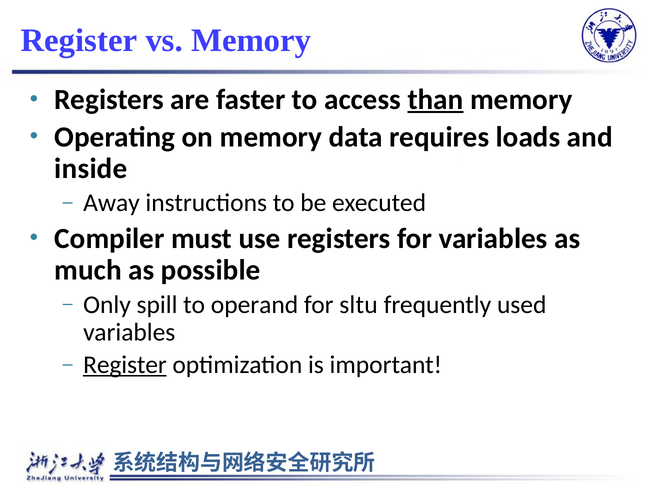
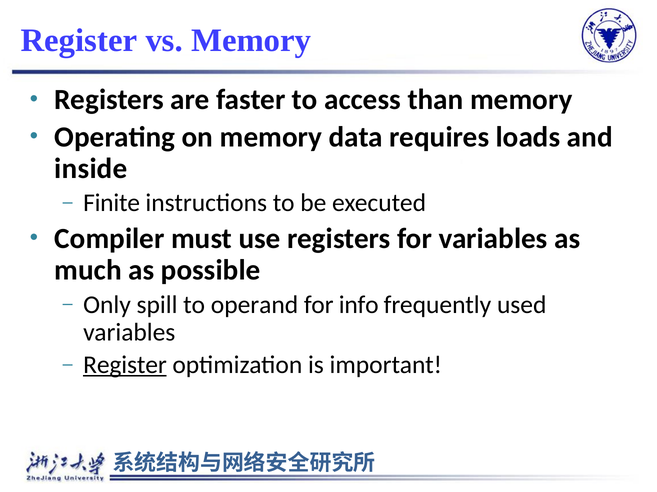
than underline: present -> none (435, 100)
Away: Away -> Finite (112, 203)
sltu: sltu -> info (359, 305)
